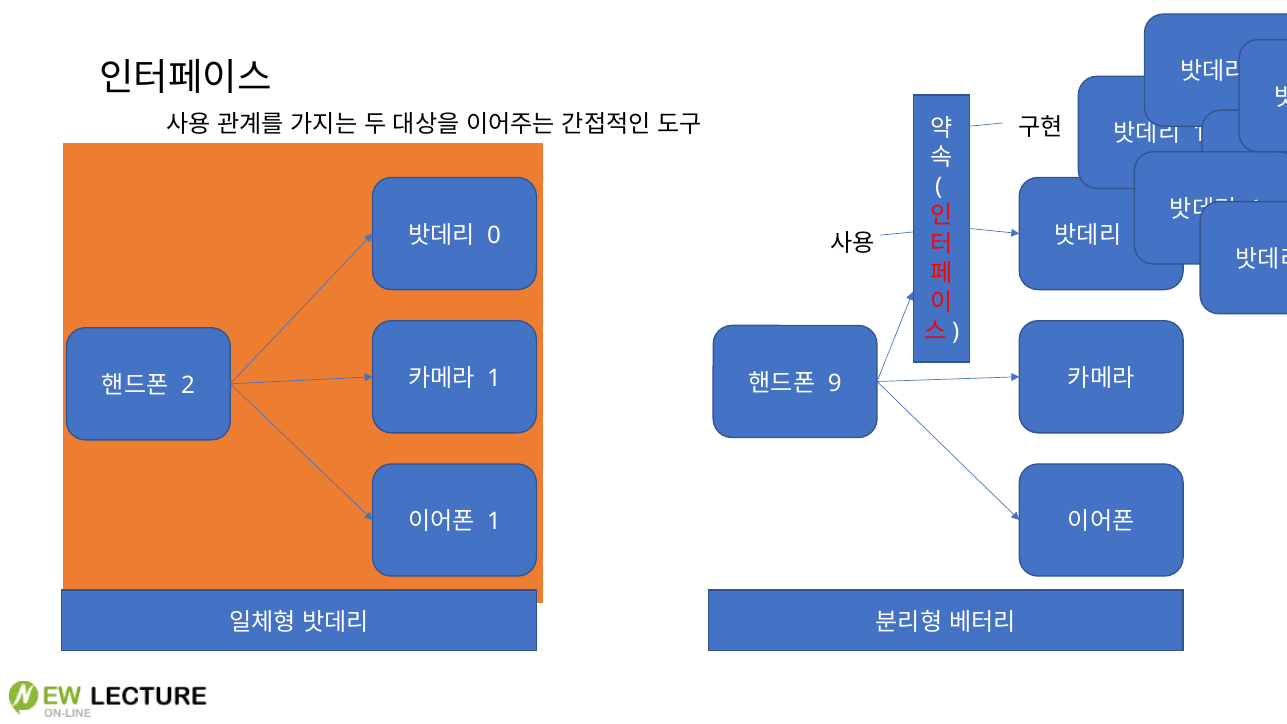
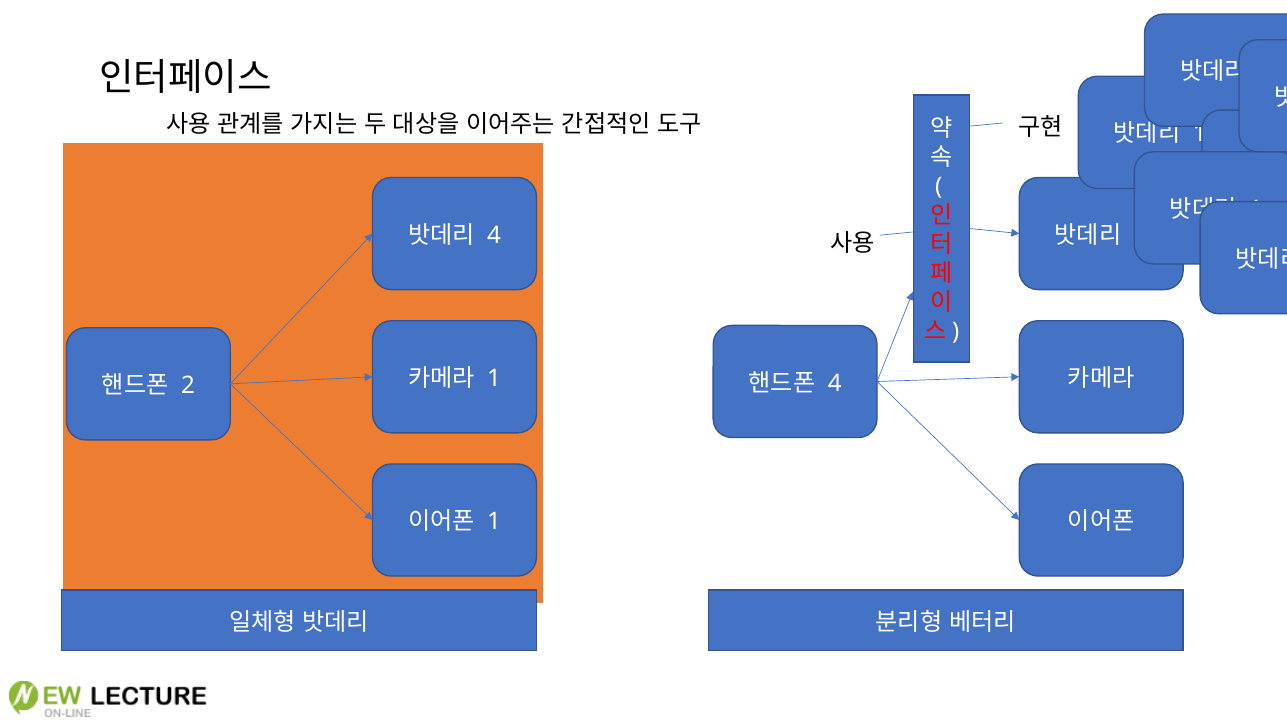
0: 0 -> 4 (494, 235)
9: 9 -> 4 (835, 383)
